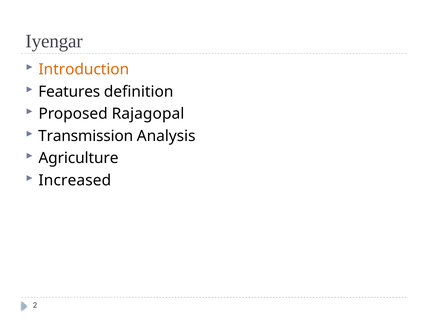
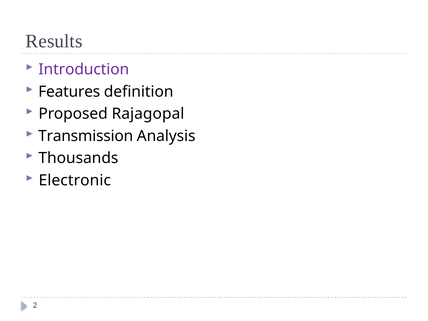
Iyengar: Iyengar -> Results (54, 41)
Introduction colour: orange -> purple (84, 70)
Agriculture: Agriculture -> Thousands (78, 158)
Increased: Increased -> Electronic (75, 180)
